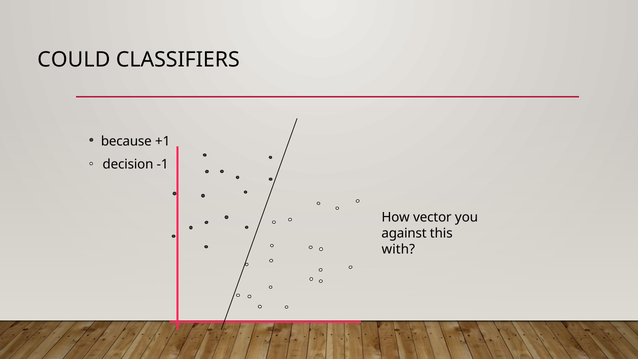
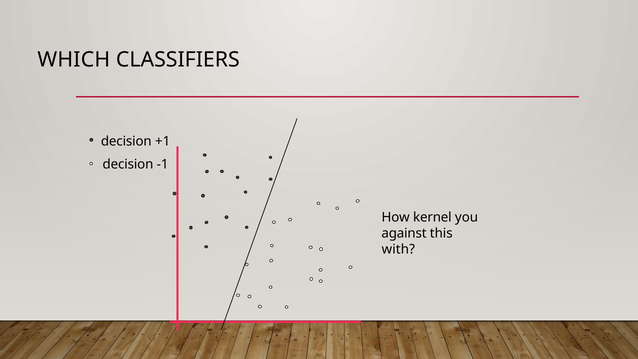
COULD: COULD -> WHICH (74, 60)
because: because -> decision (126, 142)
vector: vector -> kernel (432, 217)
